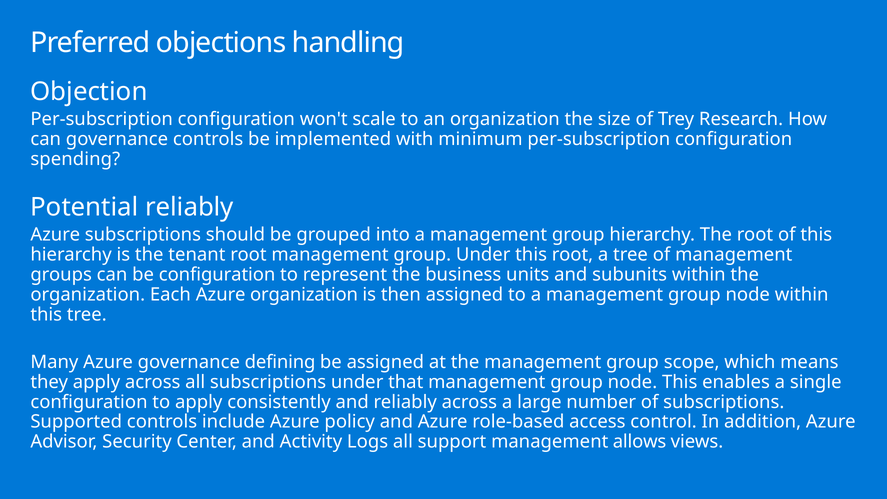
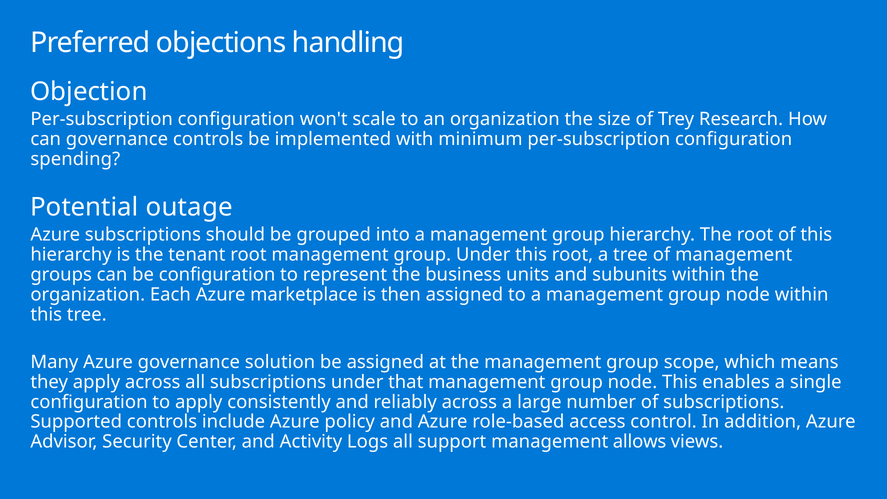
Potential reliably: reliably -> outage (189, 207)
Azure organization: organization -> marketplace (304, 295)
defining: defining -> solution (280, 362)
